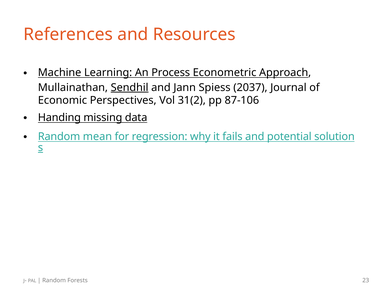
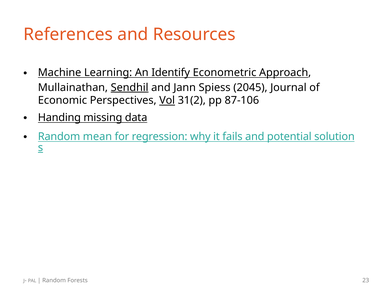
Process: Process -> Identify (171, 73)
2037: 2037 -> 2045 (250, 87)
Vol underline: none -> present (167, 100)
